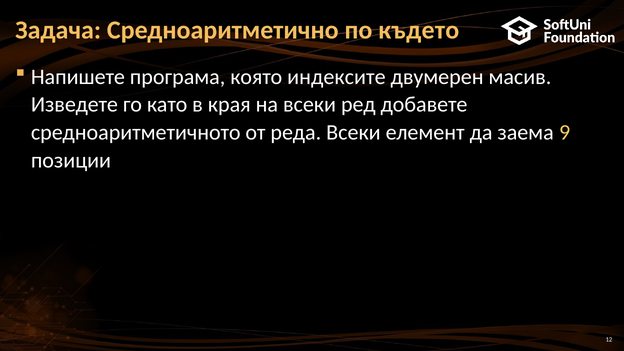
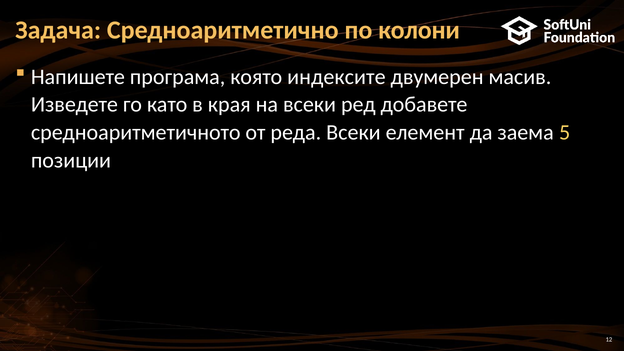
където: където -> колони (419, 30)
9: 9 -> 5 (565, 132)
